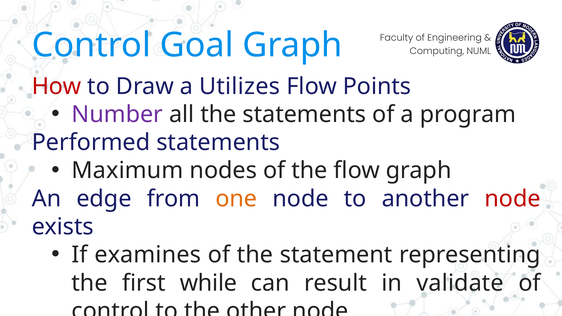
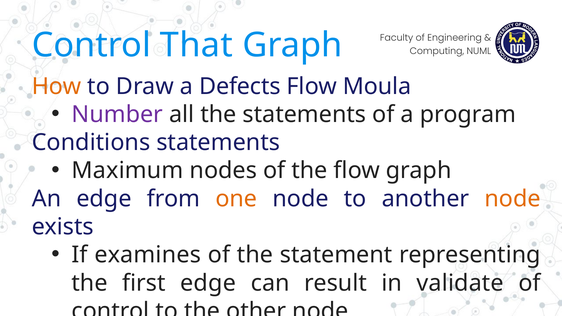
Goal: Goal -> That (196, 45)
How colour: red -> orange (57, 86)
Utilizes: Utilizes -> Defects (240, 86)
Points: Points -> Moula (377, 86)
Performed: Performed -> Conditions (91, 143)
node colour: red -> orange (513, 199)
first while: while -> edge (208, 283)
